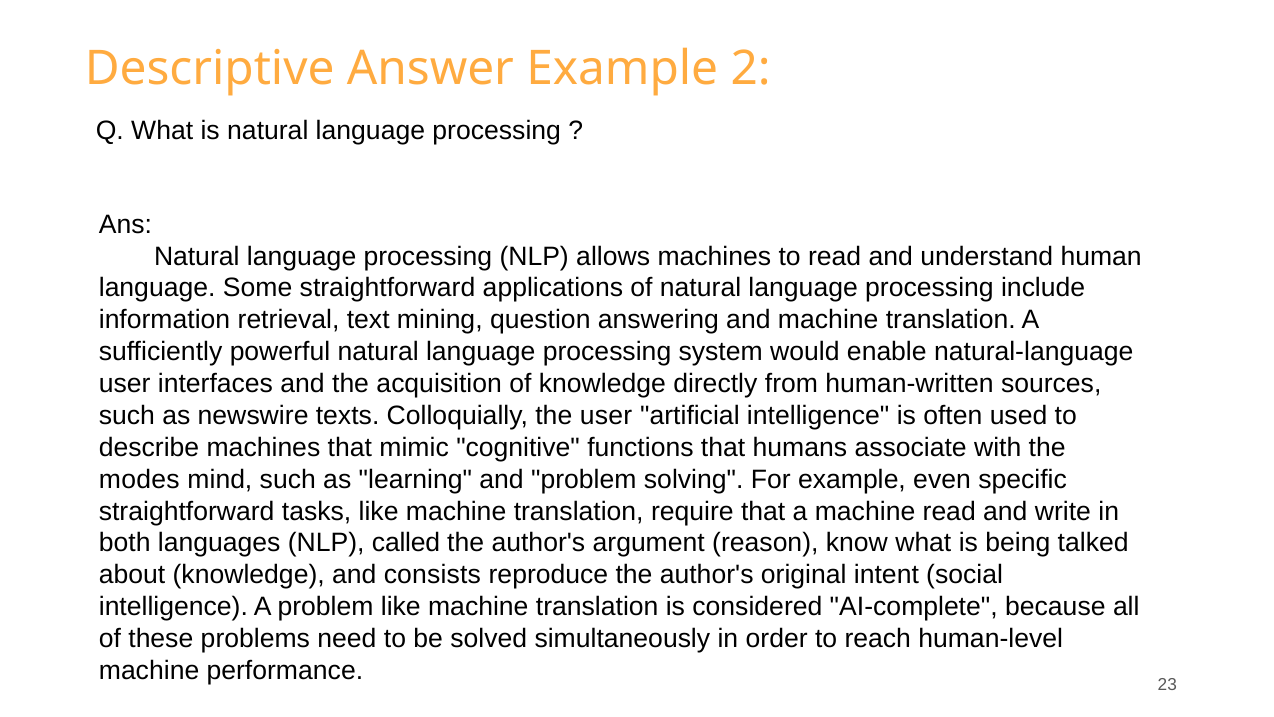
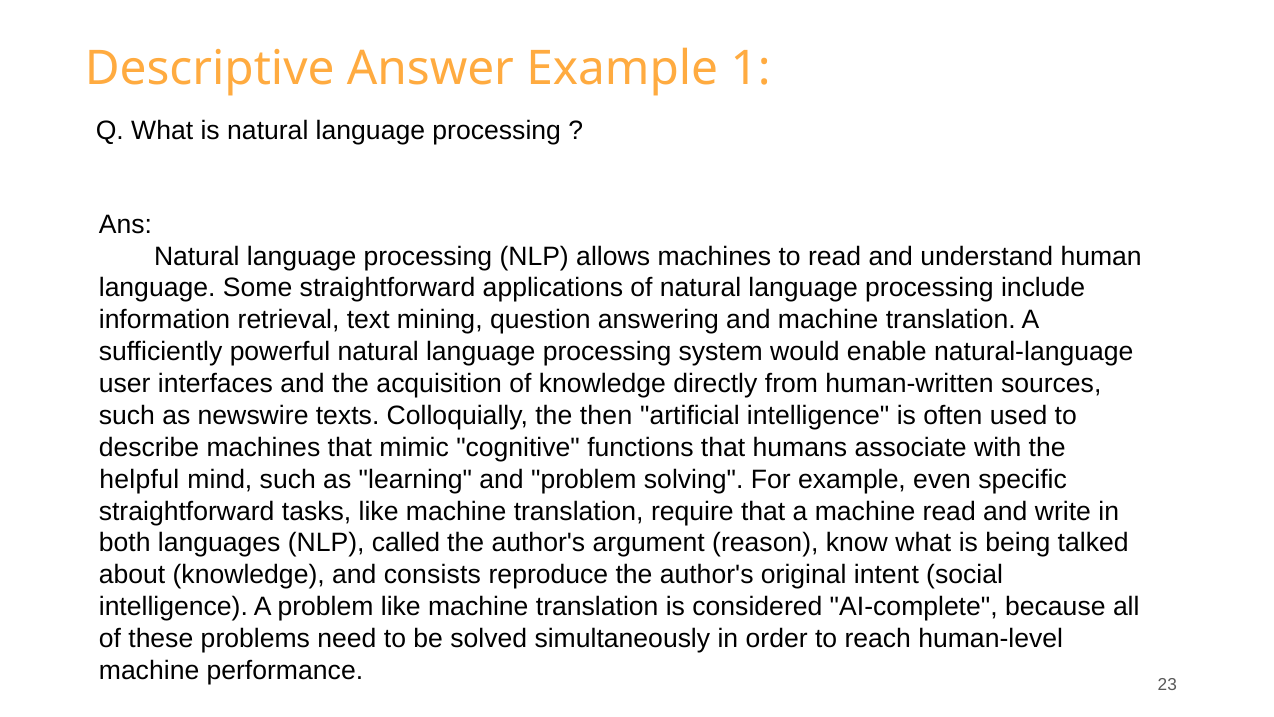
2: 2 -> 1 (751, 68)
the user: user -> then (606, 415)
modes: modes -> helpful (139, 479)
